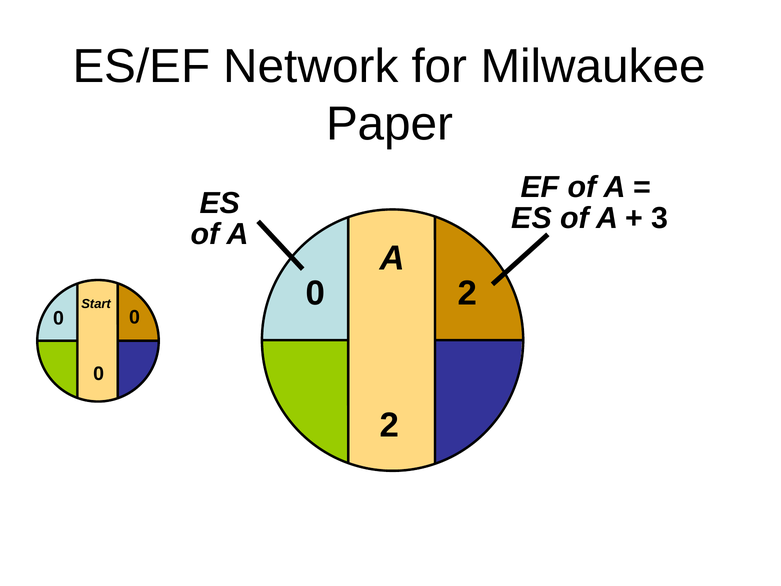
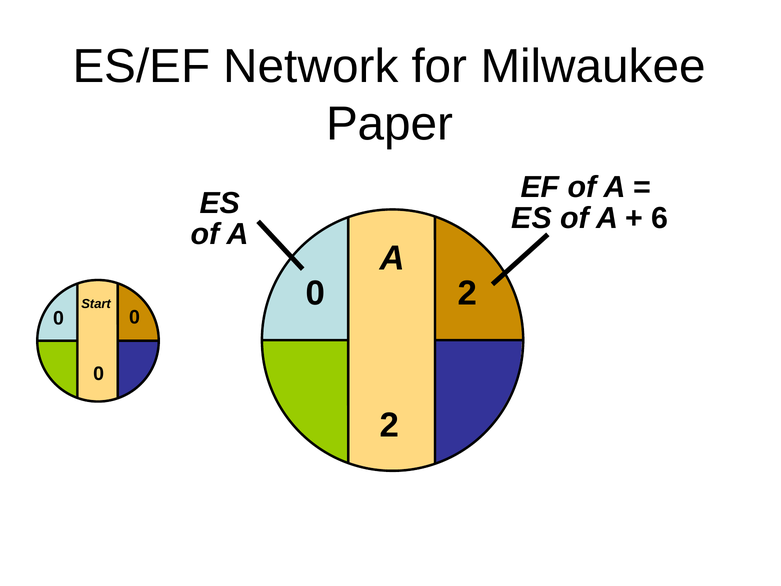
3: 3 -> 6 (660, 218)
